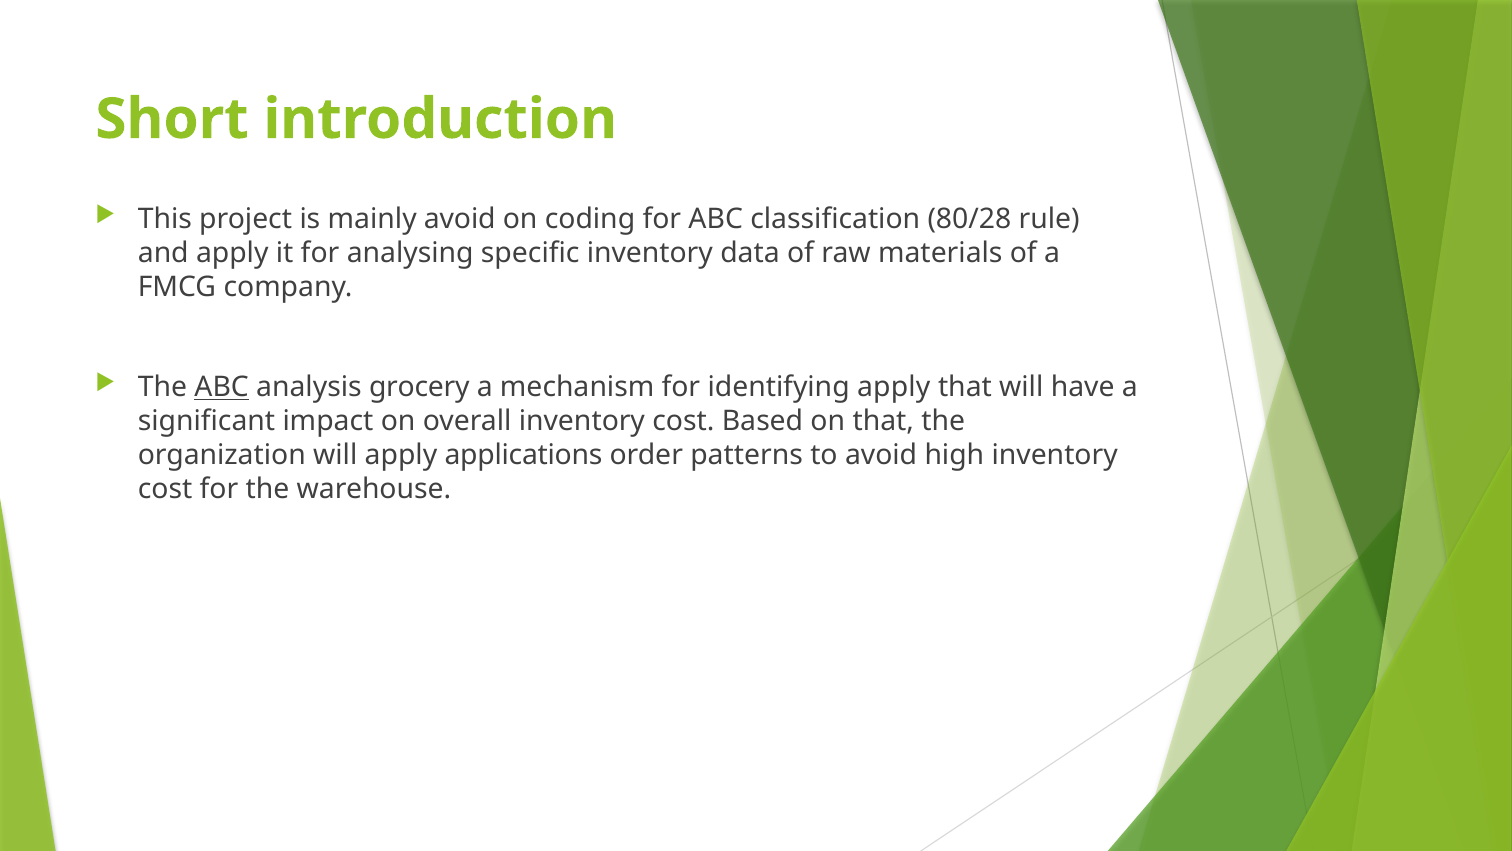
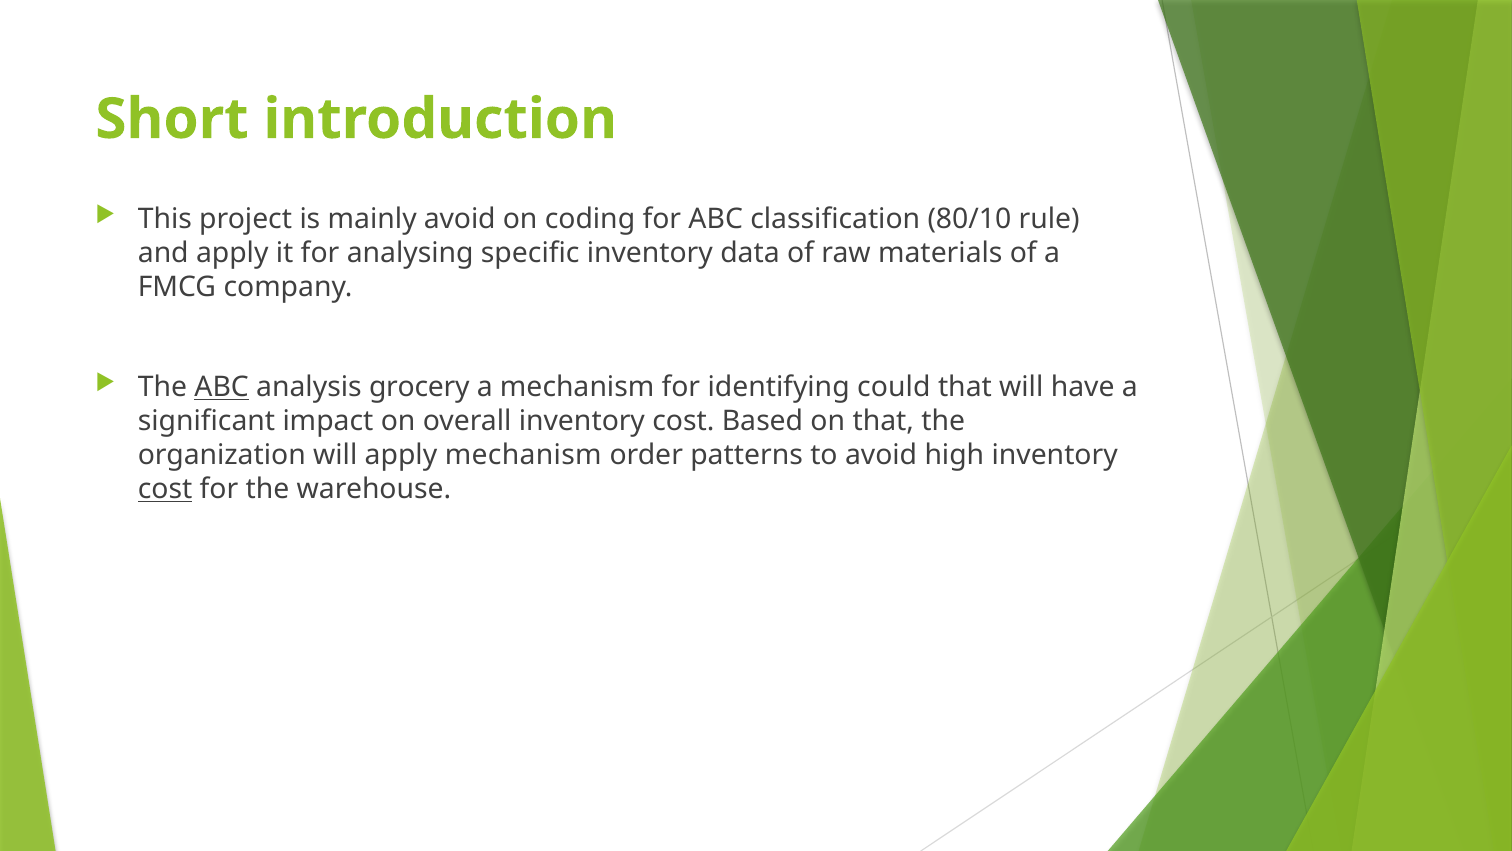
80/28: 80/28 -> 80/10 (969, 219)
identifying apply: apply -> could (894, 387)
apply applications: applications -> mechanism (523, 455)
cost underline: none -> present (165, 489)
